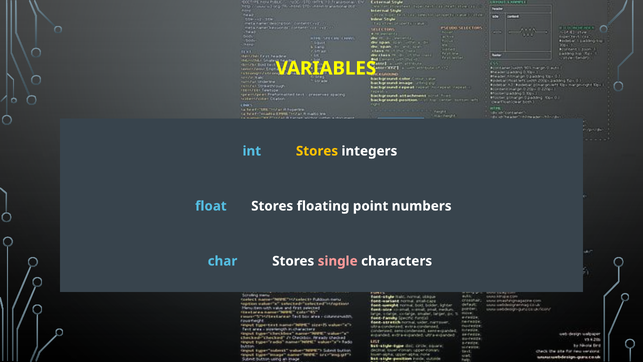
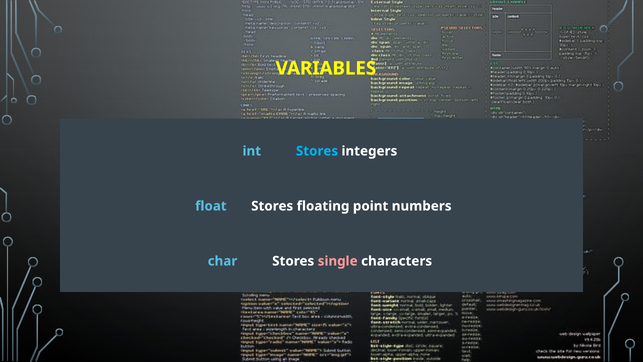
Stores colour: yellow -> light blue (317, 151)
